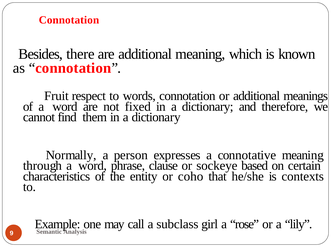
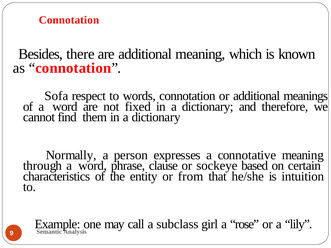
Fruit: Fruit -> Sofa (56, 96)
coho: coho -> from (191, 176)
contexts: contexts -> intuition (303, 176)
